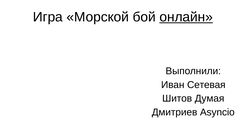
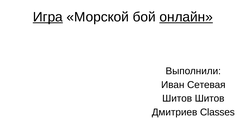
Игра underline: none -> present (48, 17)
Шитов Думая: Думая -> Шитов (210, 99)
Asyncio: Asyncio -> Classes (217, 113)
